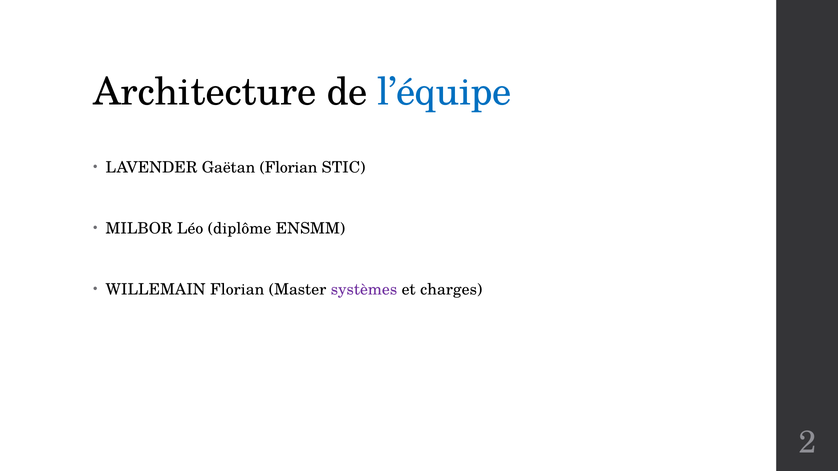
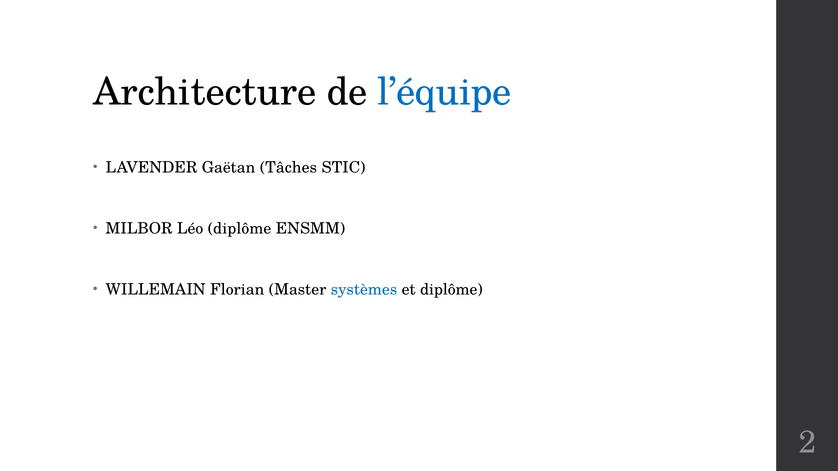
Gaëtan Florian: Florian -> Tâches (288, 168)
systèmes colour: purple -> blue (364, 290)
et charges: charges -> diplôme (451, 290)
